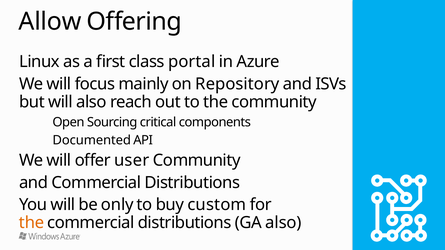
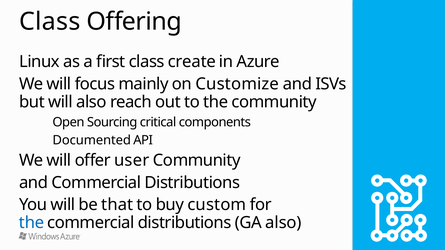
Allow: Allow -> Class (50, 22)
portal: portal -> create (192, 62)
Repository: Repository -> Customize (237, 84)
only: only -> that (117, 205)
the colour: orange -> blue (32, 223)
